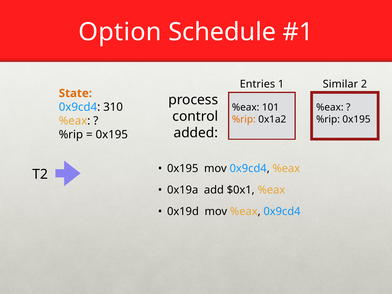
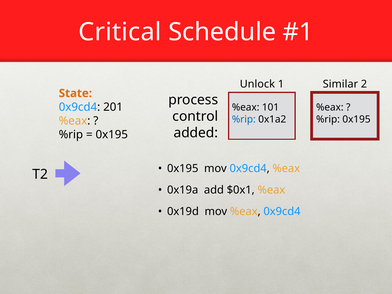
Option: Option -> Critical (120, 32)
Entries: Entries -> Unlock (257, 84)
310: 310 -> 201 (113, 107)
%rip colour: orange -> blue (244, 119)
